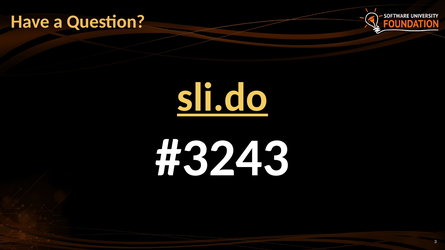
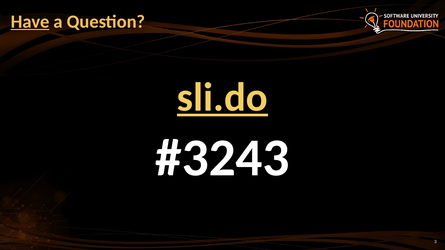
Have underline: none -> present (30, 22)
